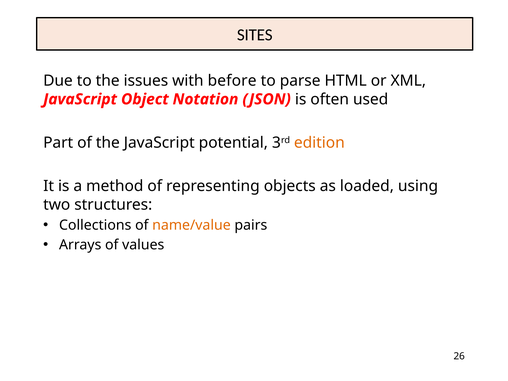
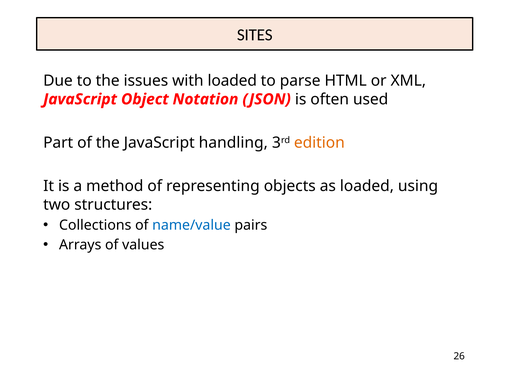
with before: before -> loaded (232, 81)
potential: potential -> handling (233, 143)
name/value colour: orange -> blue (191, 225)
